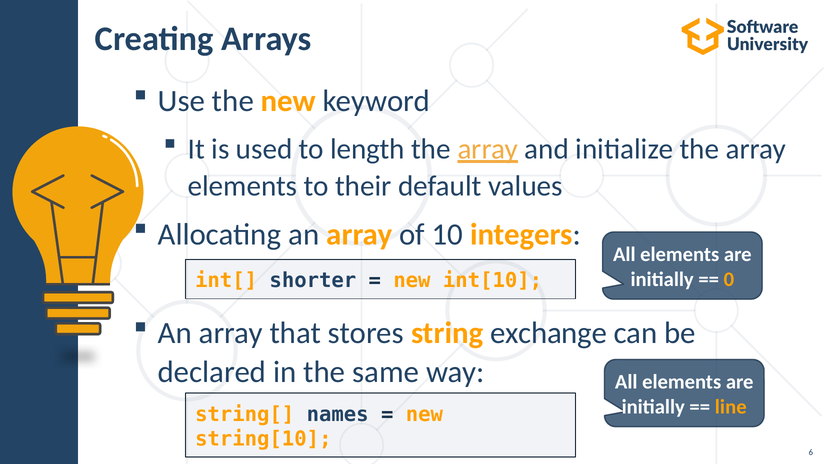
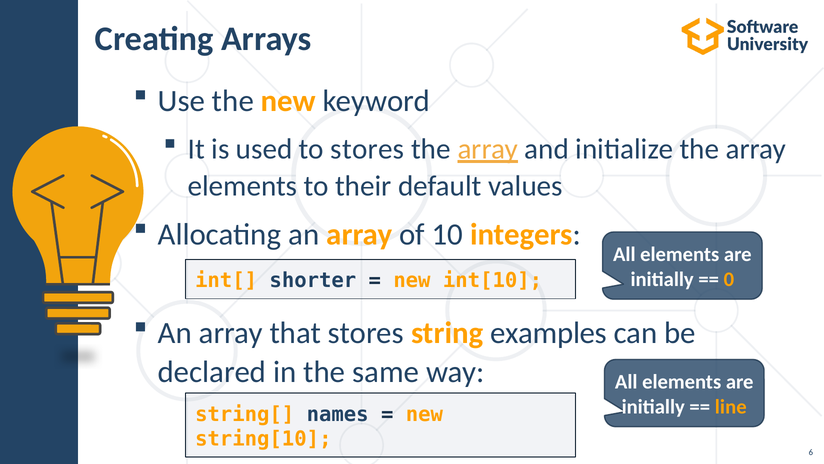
to length: length -> stores (367, 149)
exchange: exchange -> examples (549, 333)
